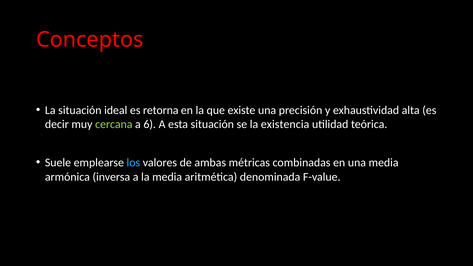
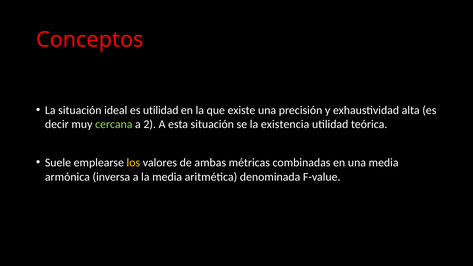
es retorna: retorna -> utilidad (161, 110)
6: 6 -> 2 (150, 124)
los colour: light blue -> yellow (133, 163)
